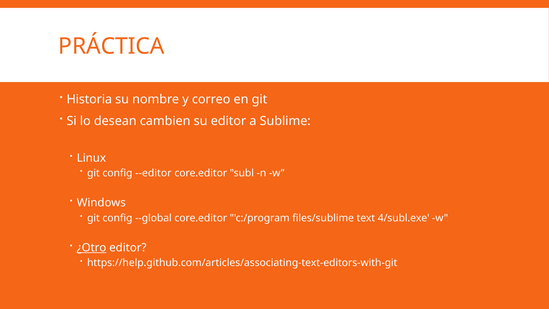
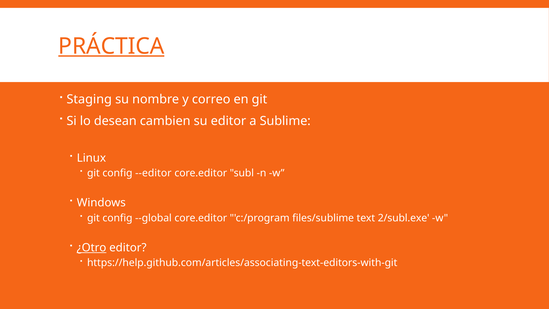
PRÁCTICA underline: none -> present (111, 46)
Historia: Historia -> Staging (89, 99)
4/subl.exe: 4/subl.exe -> 2/subl.exe (404, 218)
